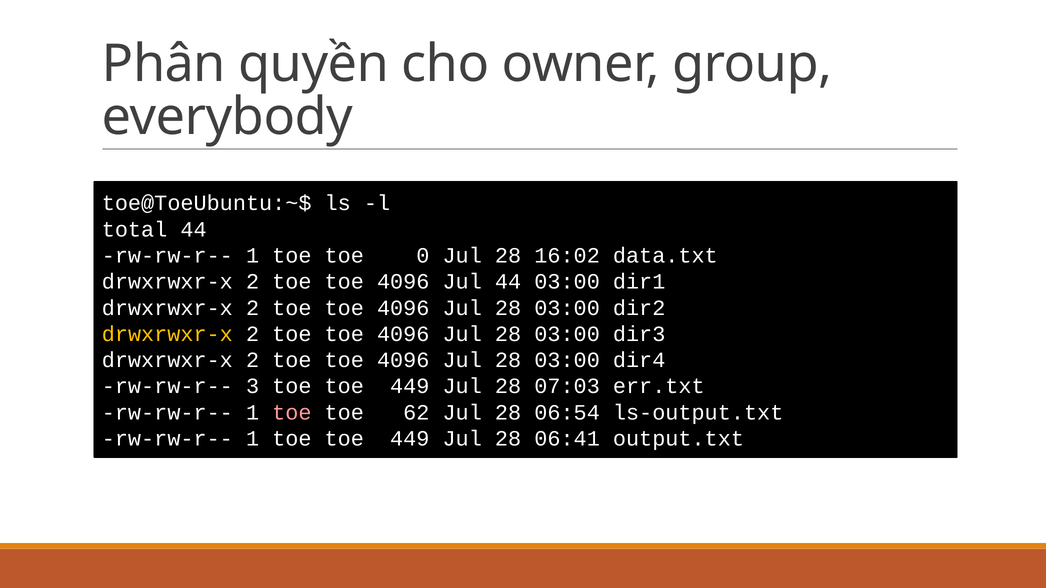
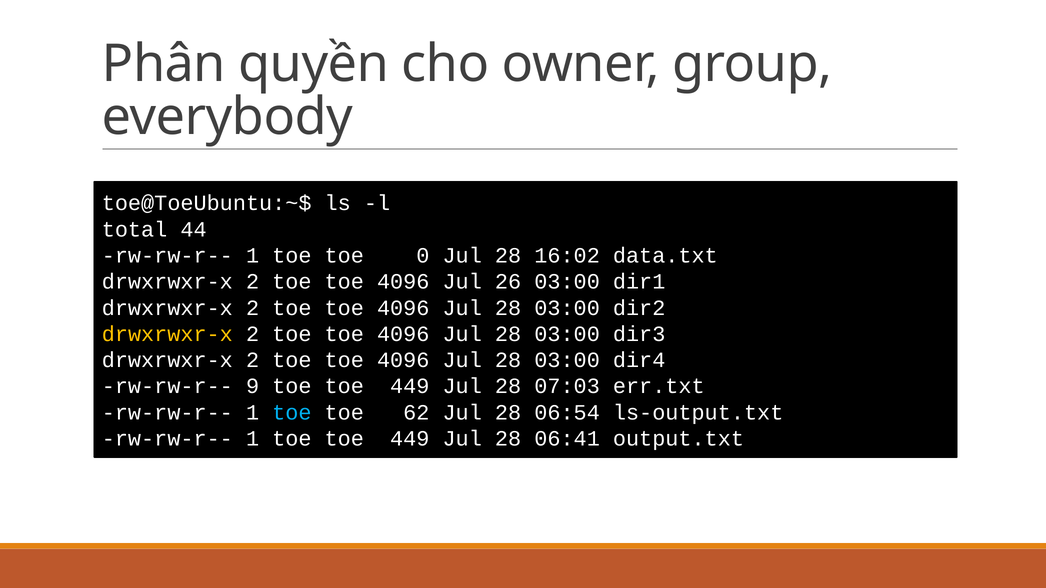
Jul 44: 44 -> 26 (508, 282)
3: 3 -> 9 (253, 387)
toe colour: pink -> light blue (292, 413)
